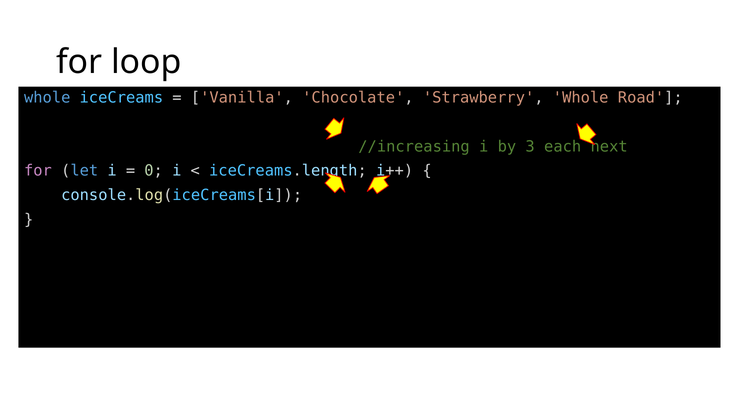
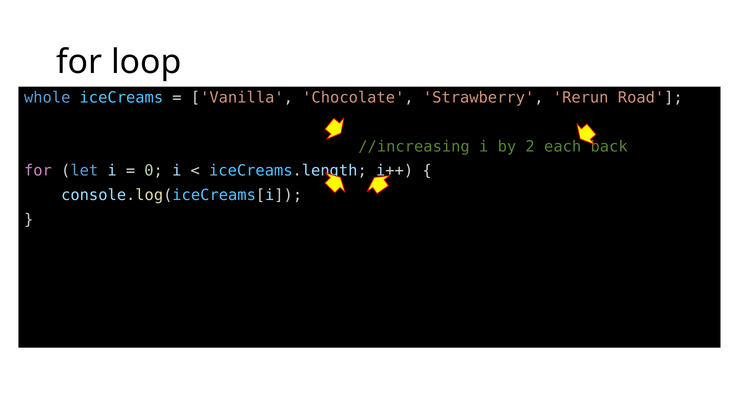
Strawberry Whole: Whole -> Rerun (581, 98)
3: 3 -> 2 (530, 146)
next: next -> back (609, 146)
